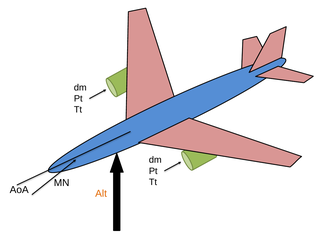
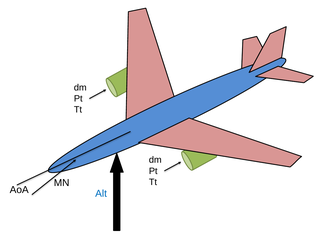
Alt colour: orange -> blue (101, 194)
